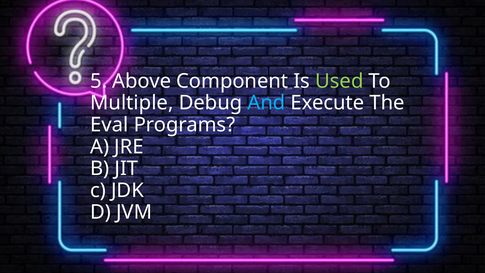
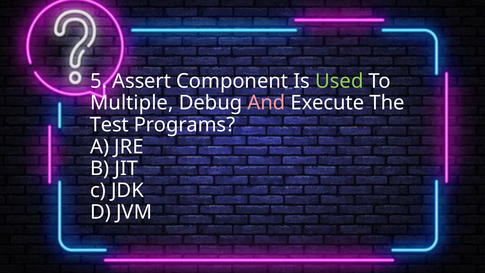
Above: Above -> Assert (142, 81)
And colour: light blue -> pink (266, 103)
Eval: Eval -> Test (109, 125)
